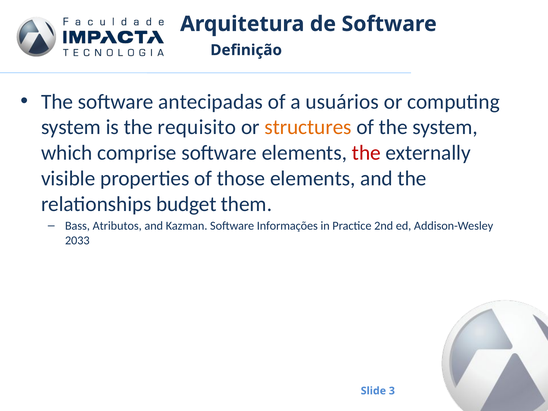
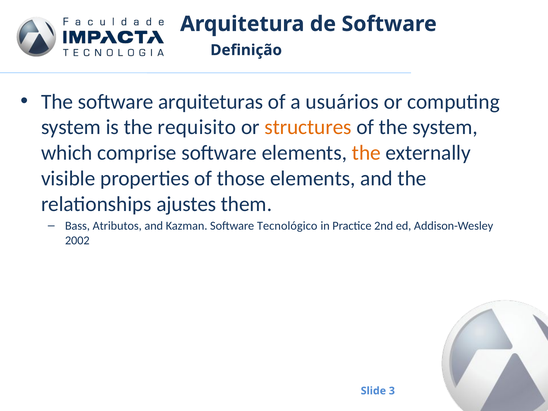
antecipadas: antecipadas -> arquiteturas (211, 102)
the colour: red -> orange (366, 153)
budget: budget -> ajustes (186, 204)
Informações: Informações -> Tecnológico (287, 226)
2033: 2033 -> 2002 (77, 240)
